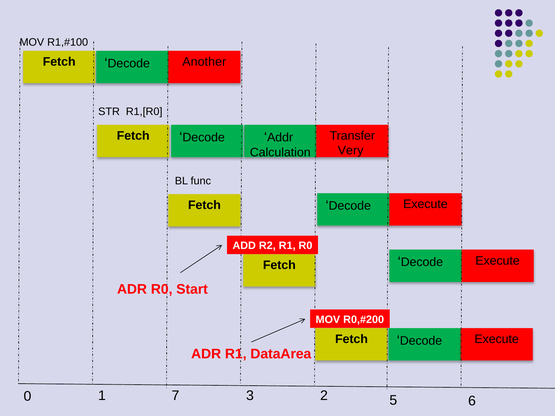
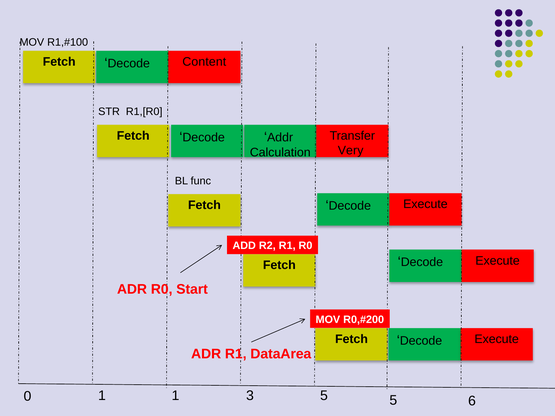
Another: Another -> Content (204, 62)
1 7: 7 -> 1 (175, 396)
3 2: 2 -> 5 (324, 396)
